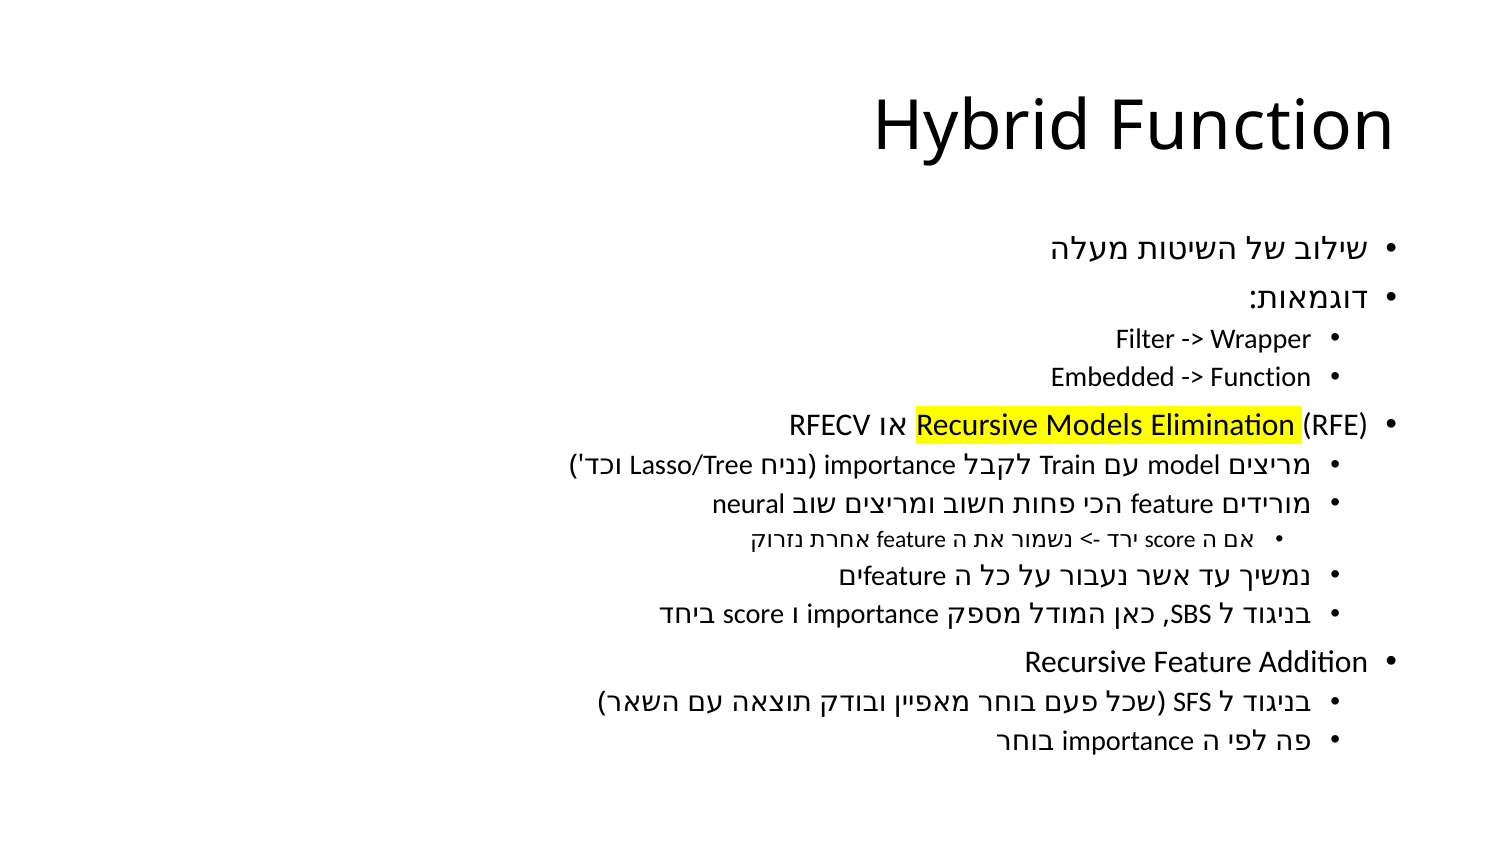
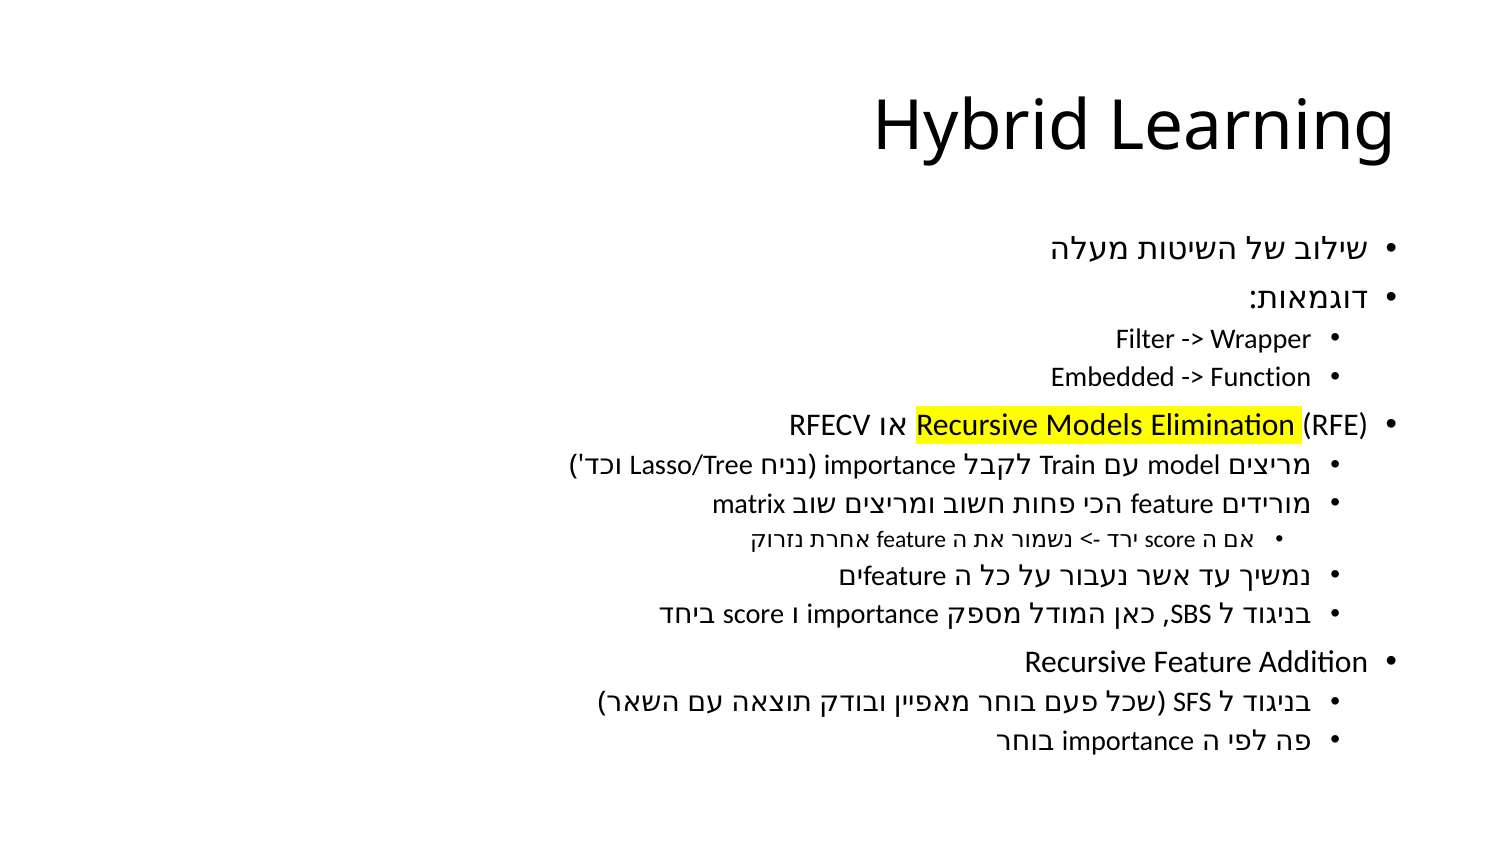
Hybrid Function: Function -> Learning (1253, 127)
neural: neural -> matrix (749, 504)
